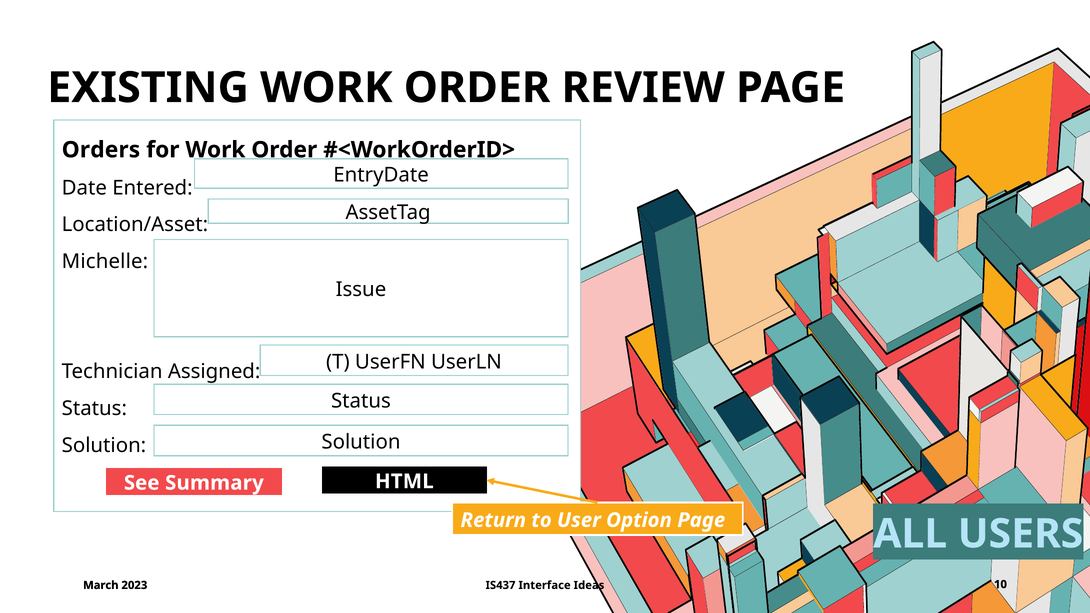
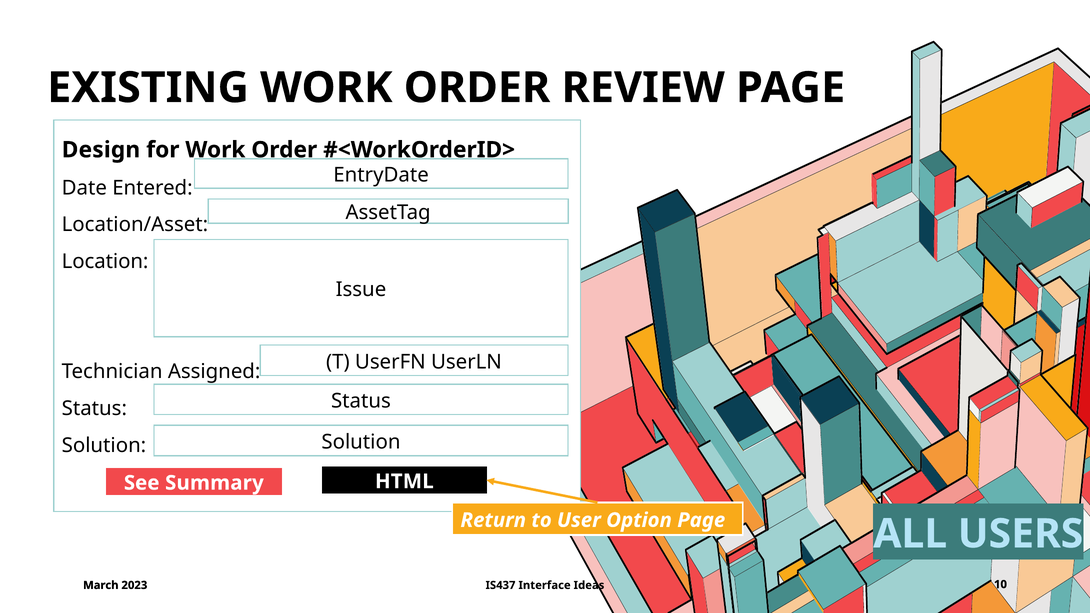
Orders: Orders -> Design (101, 150)
Michelle: Michelle -> Location (105, 261)
